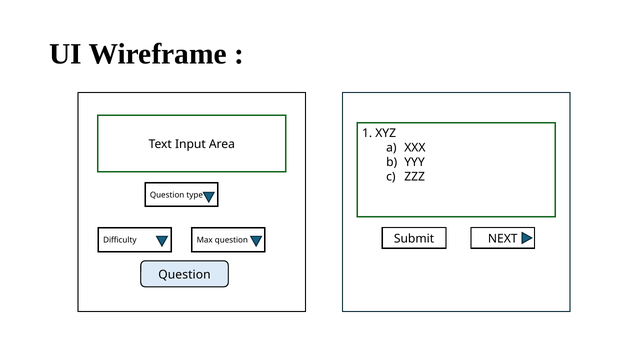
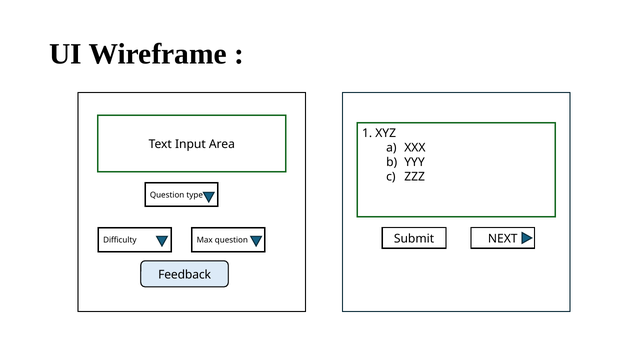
Question: Question -> Feedback (185, 275)
